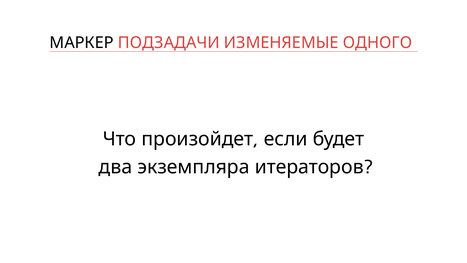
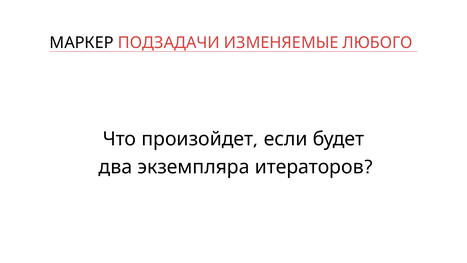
ОДНОГО: ОДНОГО -> ЛЮБОГО (378, 43)
